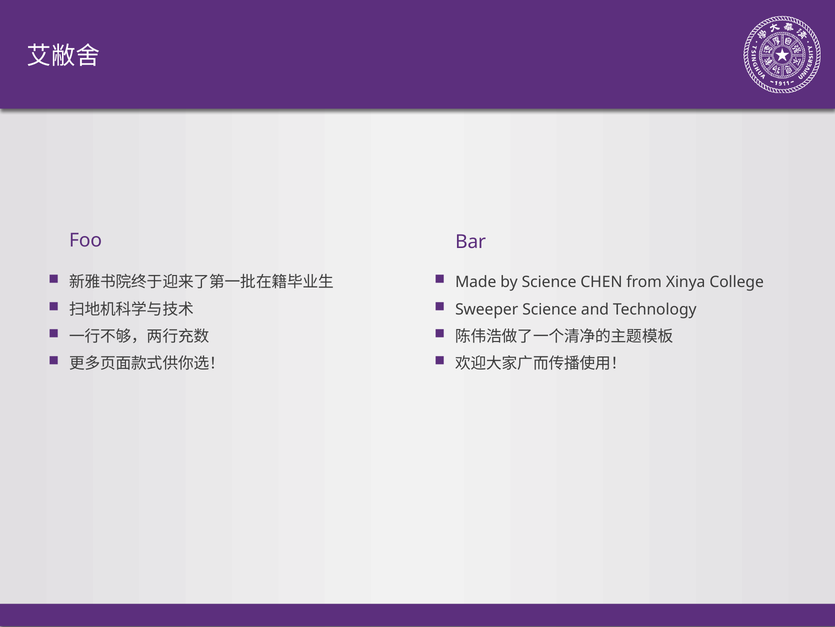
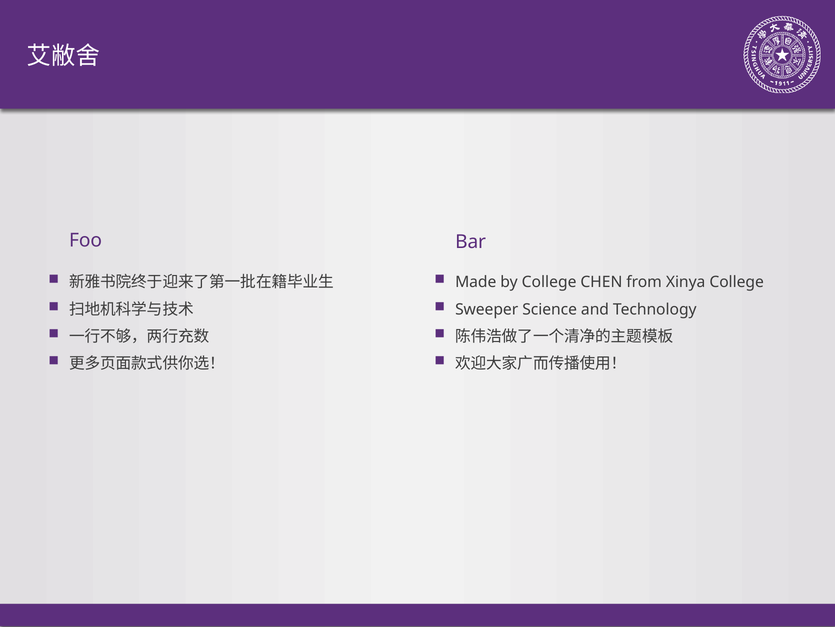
by Science: Science -> College (549, 282)
